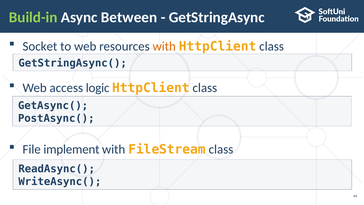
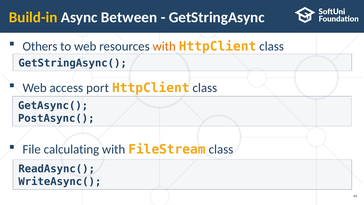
Build-in colour: light green -> yellow (33, 17)
Socket: Socket -> Others (40, 46)
logic: logic -> port (98, 88)
implement: implement -> calculating (71, 149)
